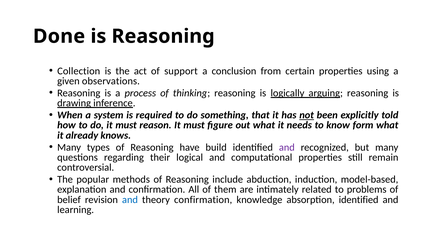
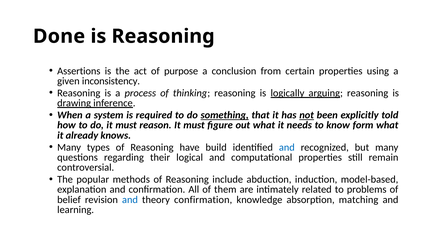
Collection: Collection -> Assertions (79, 71)
support: support -> purpose (181, 71)
observations: observations -> inconsistency (111, 81)
something underline: none -> present (225, 115)
and colour: purple -> blue (287, 147)
absorption identified: identified -> matching (359, 200)
